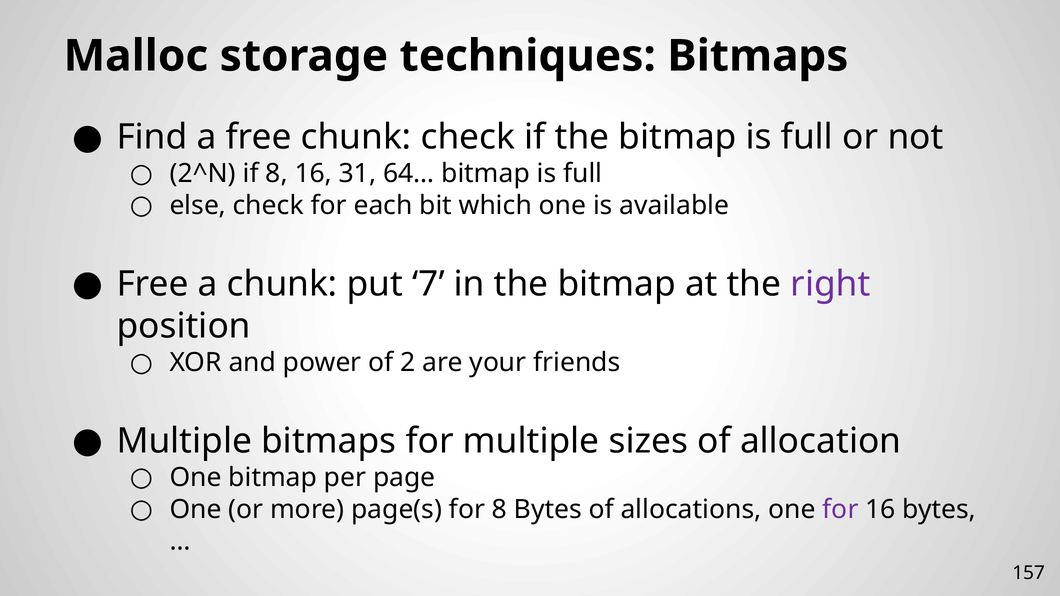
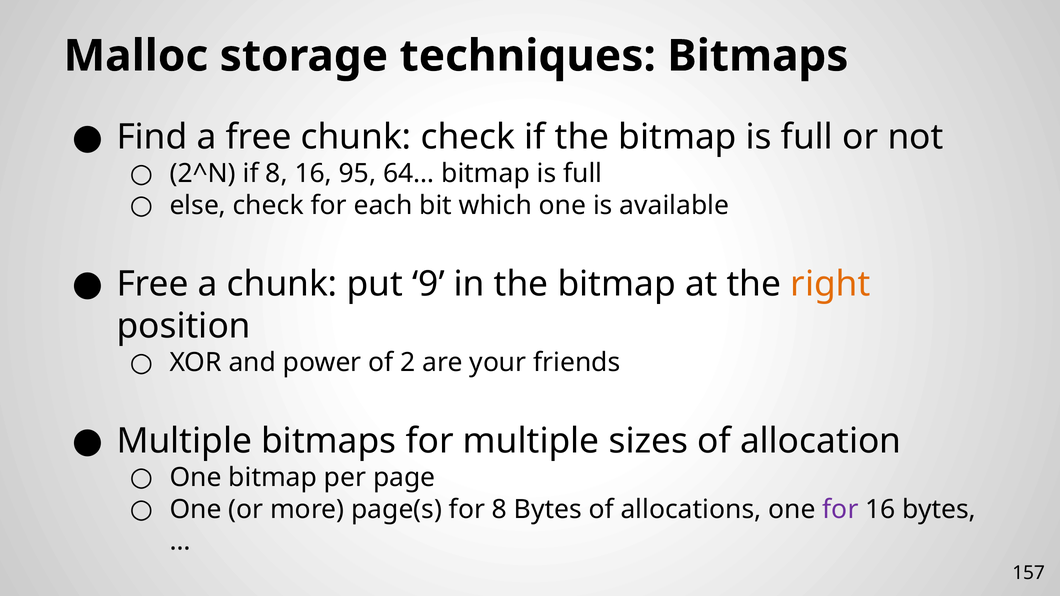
31: 31 -> 95 (358, 174)
7: 7 -> 9 (428, 284)
right colour: purple -> orange (830, 284)
